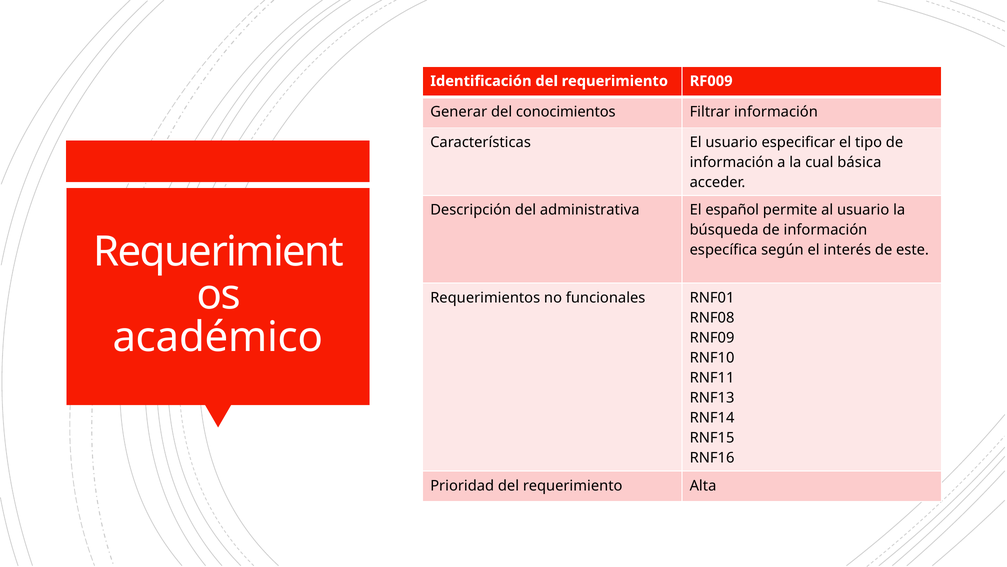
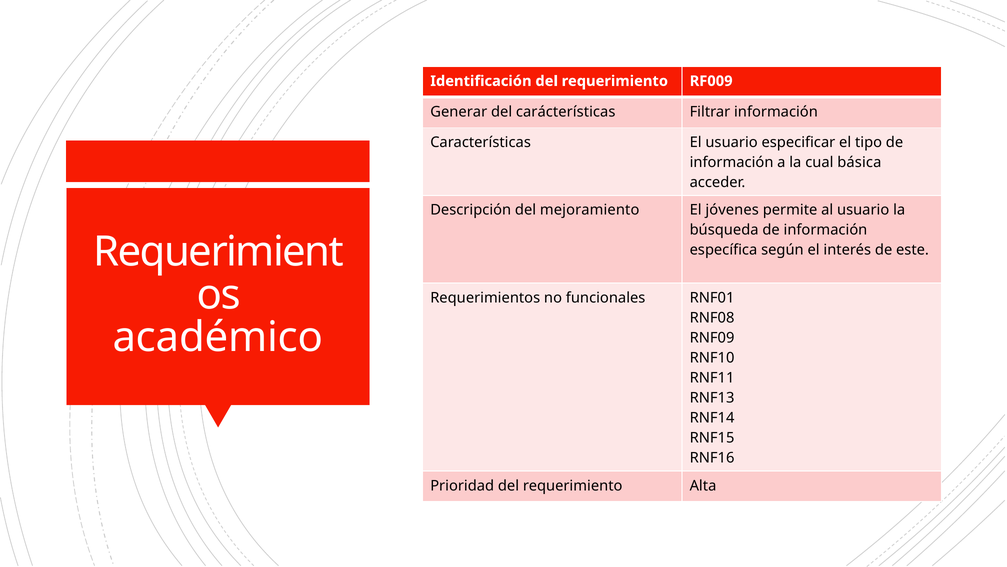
conocimientos: conocimientos -> carácterísticas (566, 112)
administrativa: administrativa -> mejoramiento (590, 210)
español: español -> jóvenes (732, 210)
